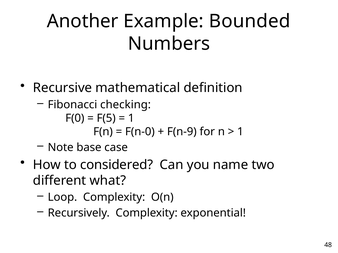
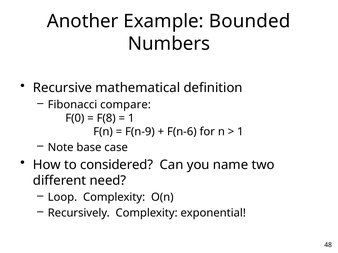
checking: checking -> compare (125, 105)
F(5: F(5 -> F(8 (106, 118)
F(n-0: F(n-0 -> F(n-9 (140, 132)
F(n-9: F(n-9 -> F(n-6 (182, 132)
what: what -> need (108, 181)
